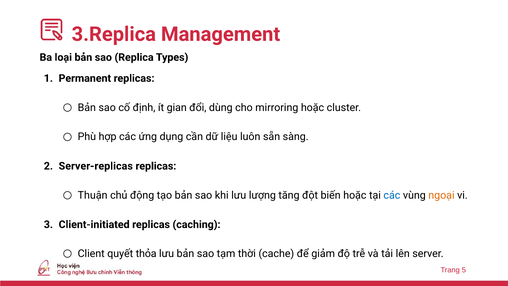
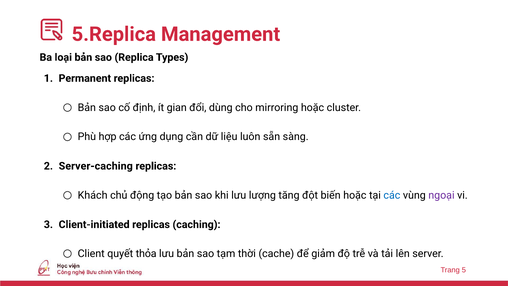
3.Replica: 3.Replica -> 5.Replica (114, 34)
Server-replicas: Server-replicas -> Server-caching (96, 166)
Thuận: Thuận -> Khách (93, 195)
ngoại colour: orange -> purple (441, 195)
